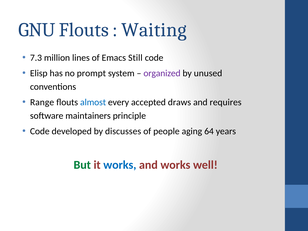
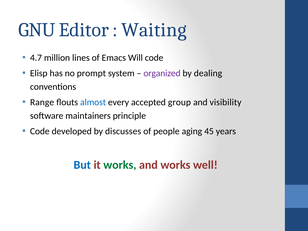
GNU Flouts: Flouts -> Editor (84, 30)
7.3: 7.3 -> 4.7 (36, 58)
Still: Still -> Will (135, 58)
unused: unused -> dealing (208, 73)
draws: draws -> group (179, 102)
requires: requires -> visibility (226, 102)
64: 64 -> 45 (209, 131)
But colour: green -> blue (82, 165)
works colour: blue -> green (120, 165)
